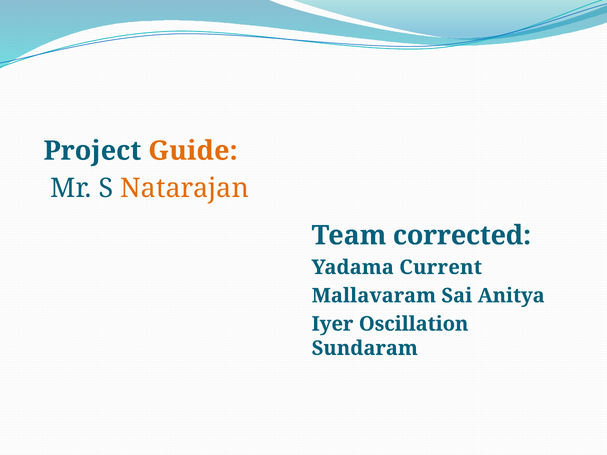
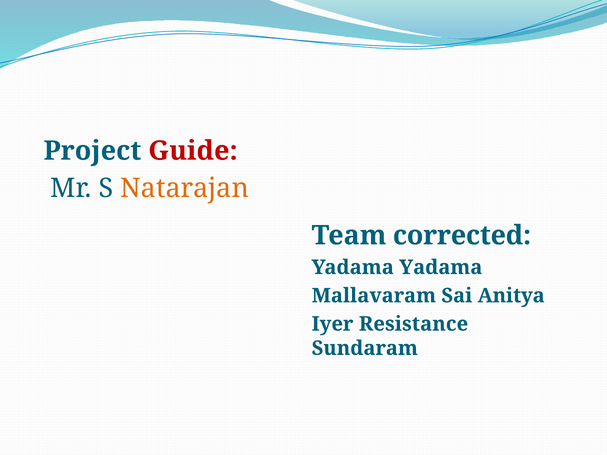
Guide colour: orange -> red (193, 151)
Yadama Current: Current -> Yadama (441, 267)
Oscillation: Oscillation -> Resistance (414, 324)
